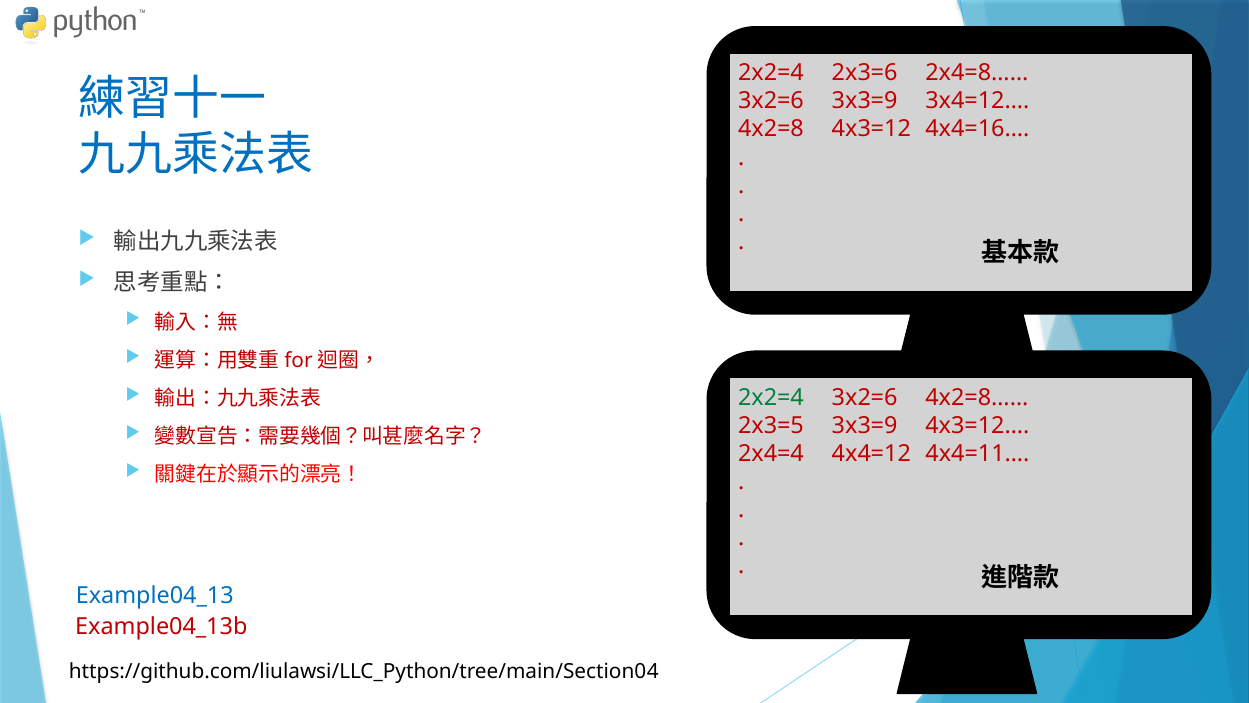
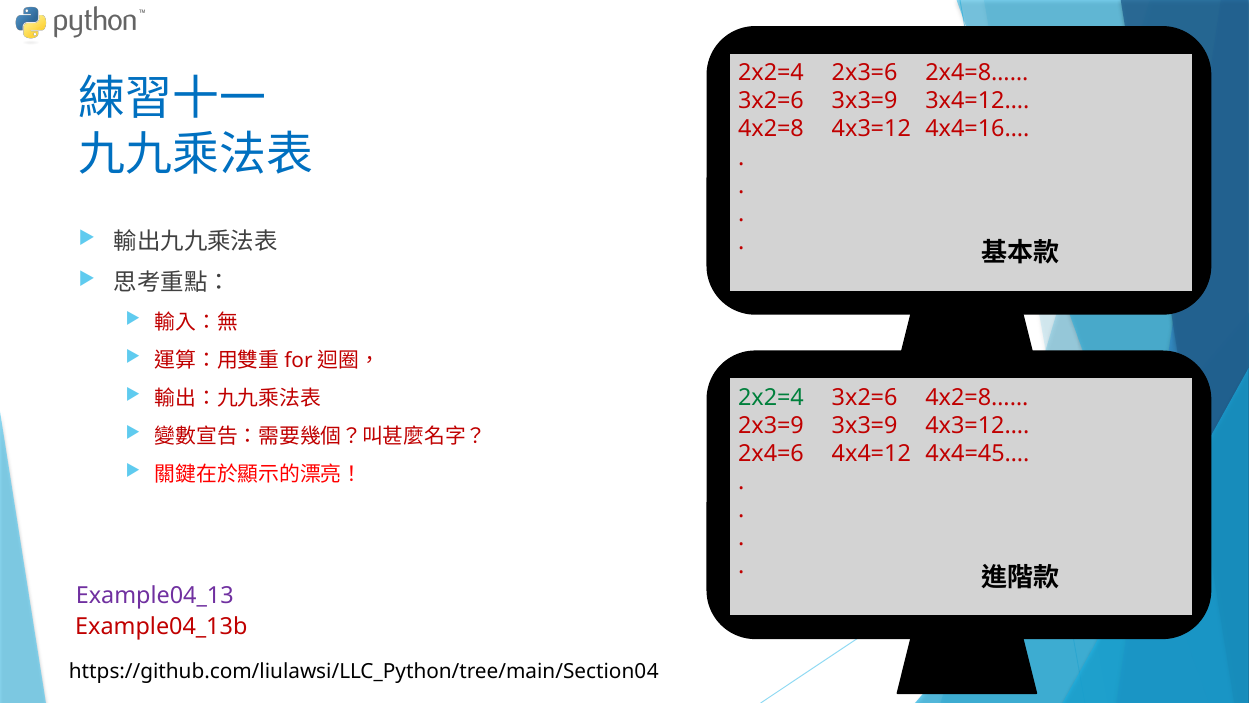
2x3=5: 2x3=5 -> 2x3=9 (771, 425)
2x4=4: 2x4=4 -> 2x4=6 (771, 453)
4x4=11…: 4x4=11… -> 4x4=45… (977, 453)
Example04_13 colour: blue -> purple (155, 595)
